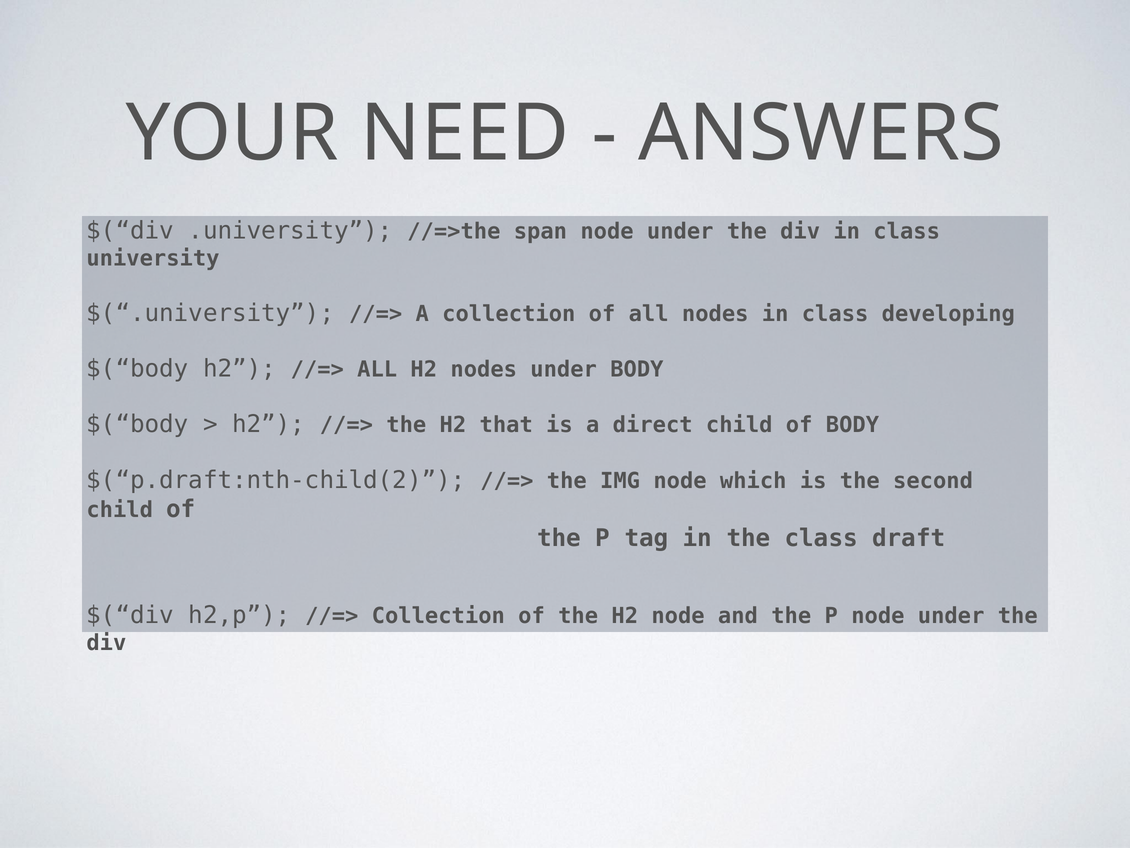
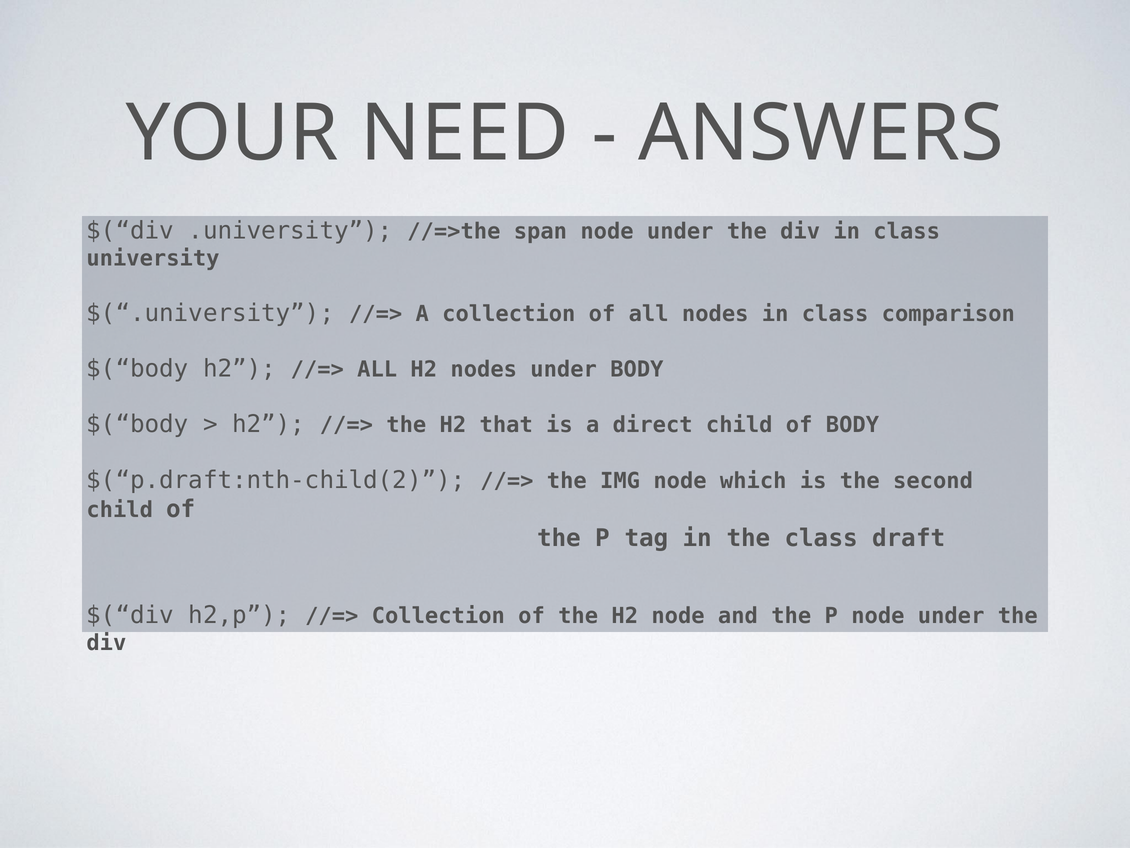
developing: developing -> comparison (948, 314)
